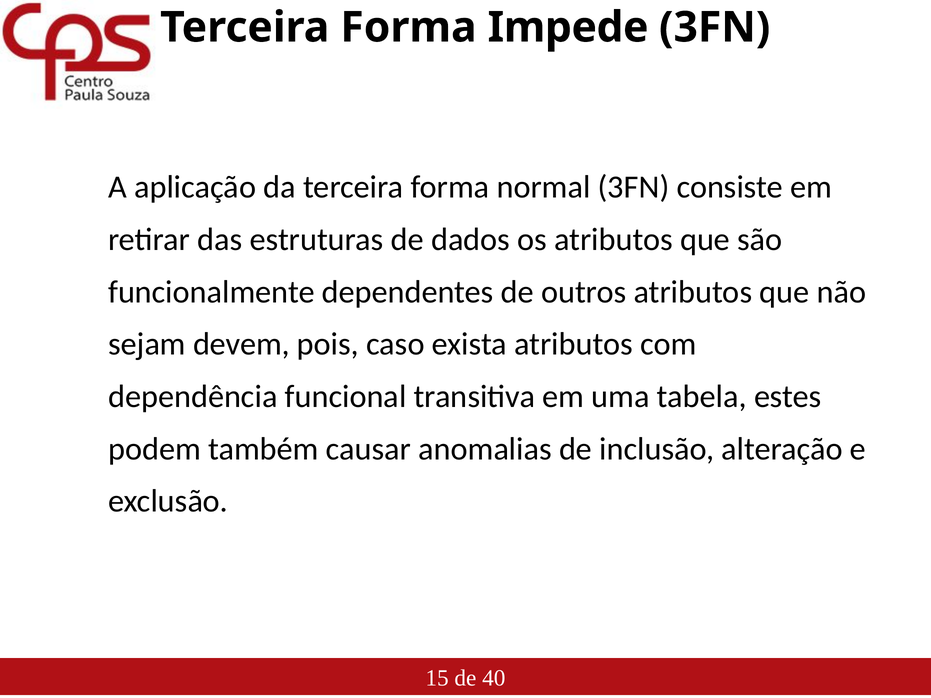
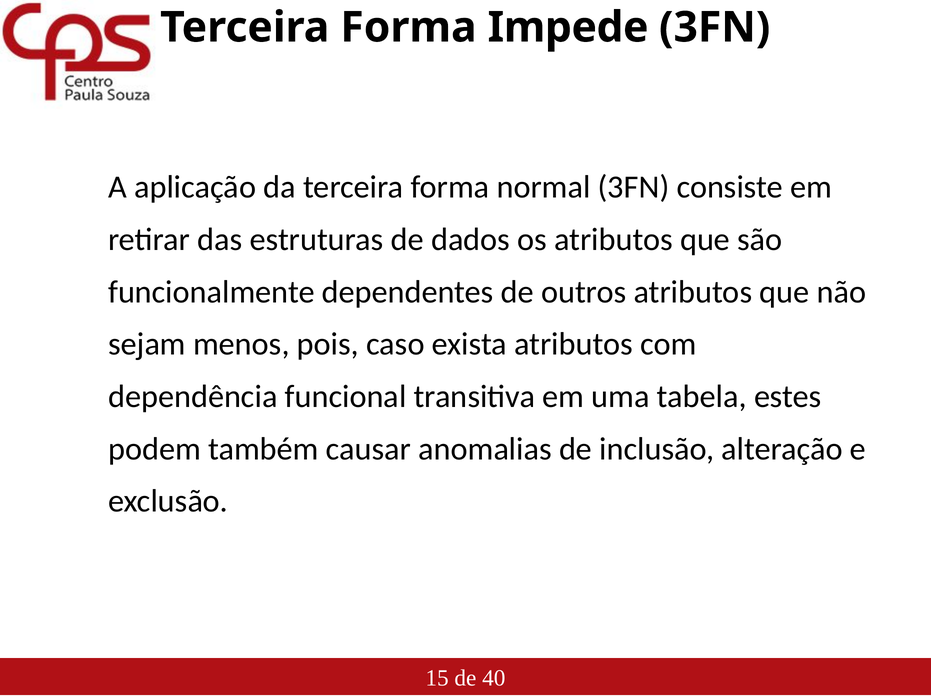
devem: devem -> menos (241, 344)
